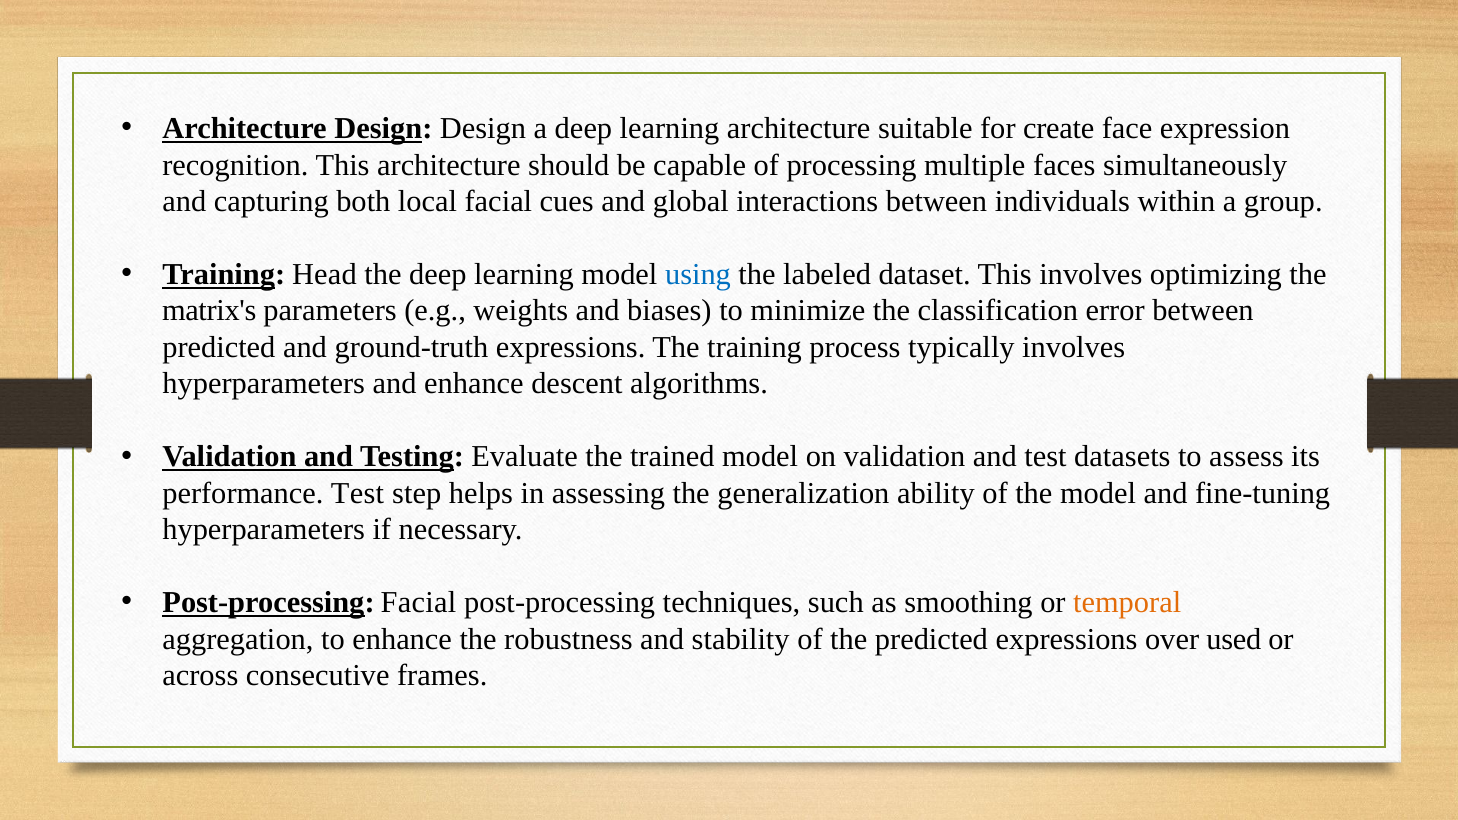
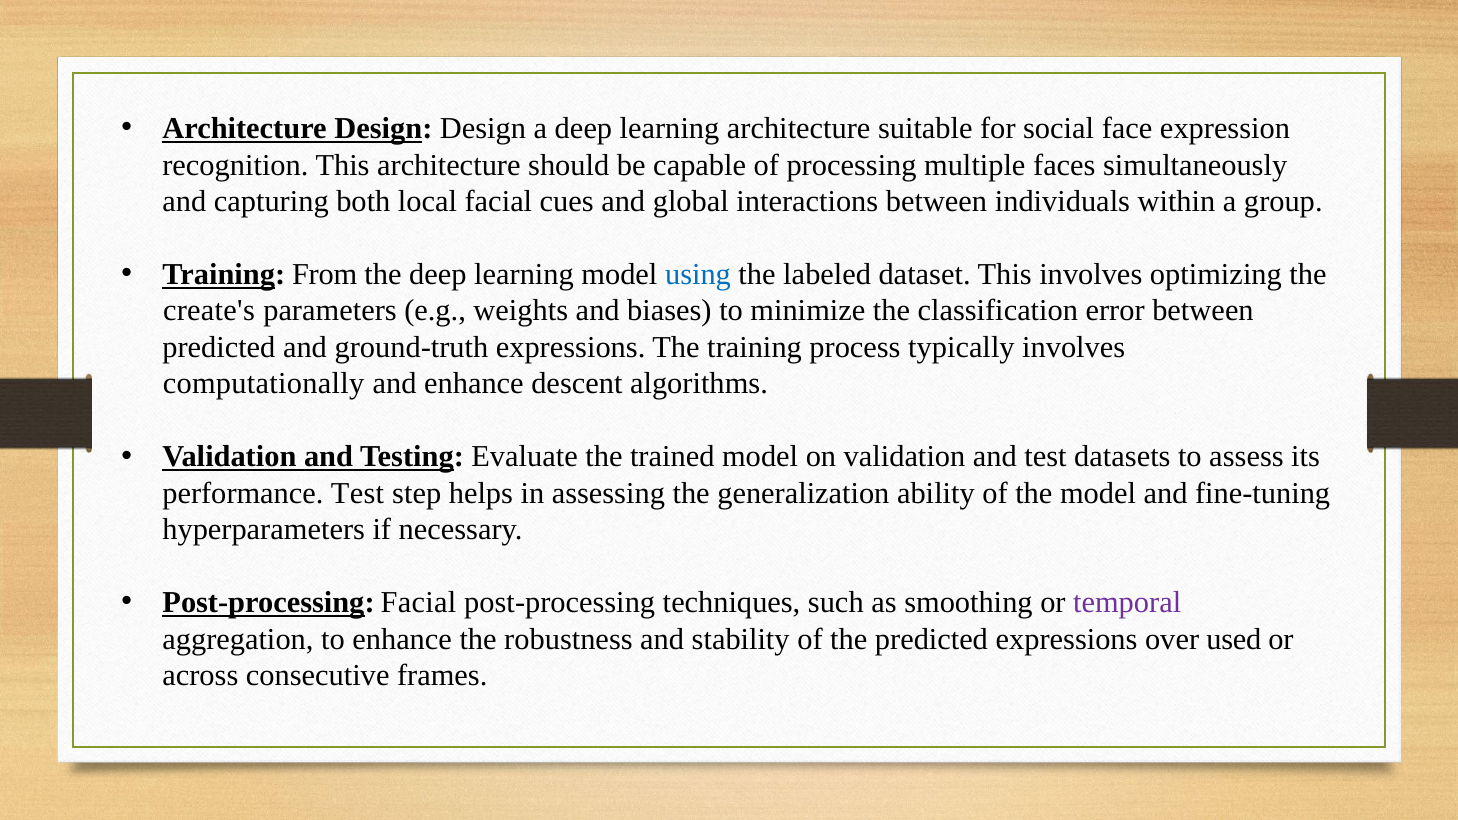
create: create -> social (1059, 129)
Head: Head -> From (325, 274)
matrix's: matrix's -> create's (209, 311)
hyperparameters: hyperparameters -> computationally (264, 384)
temporal colour: orange -> purple (1127, 603)
